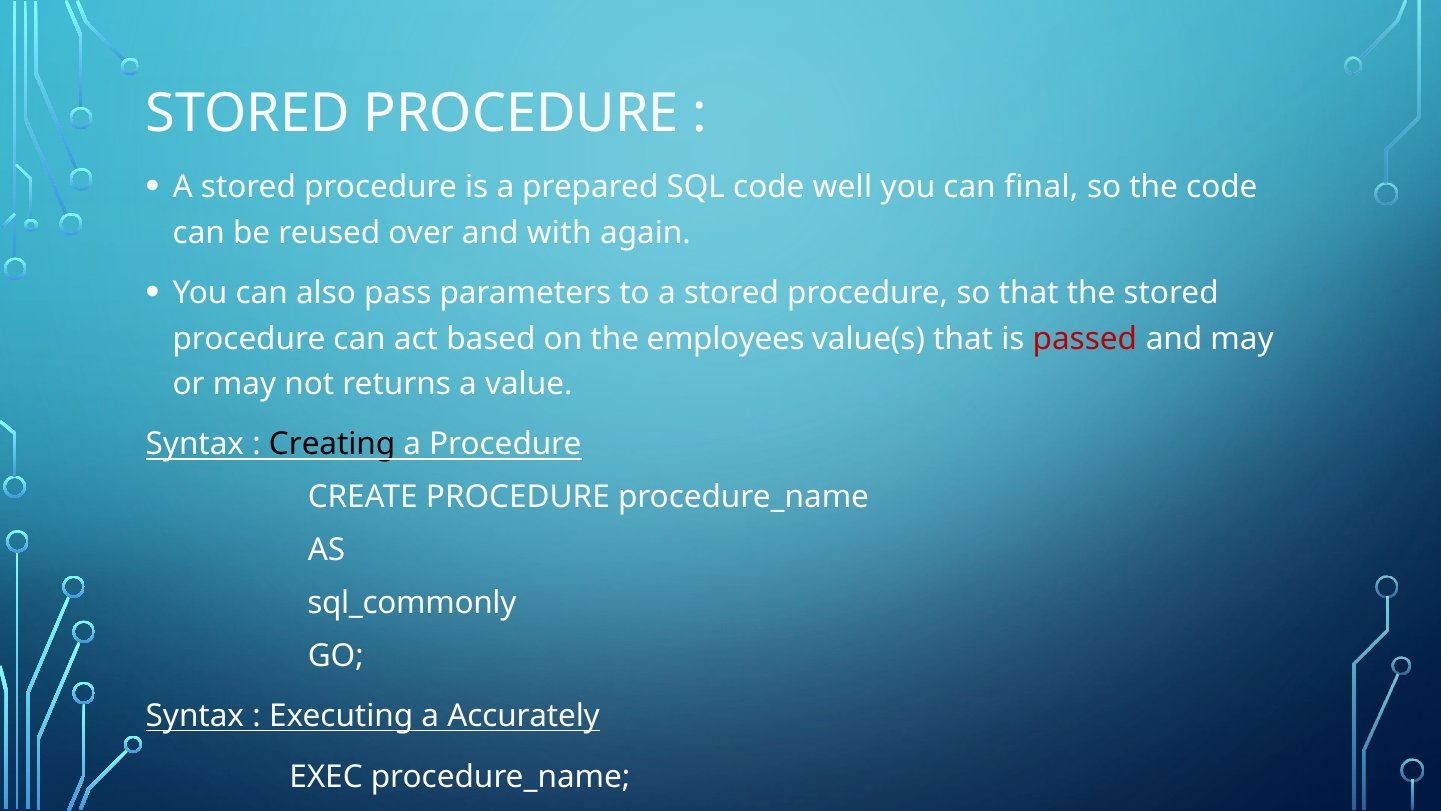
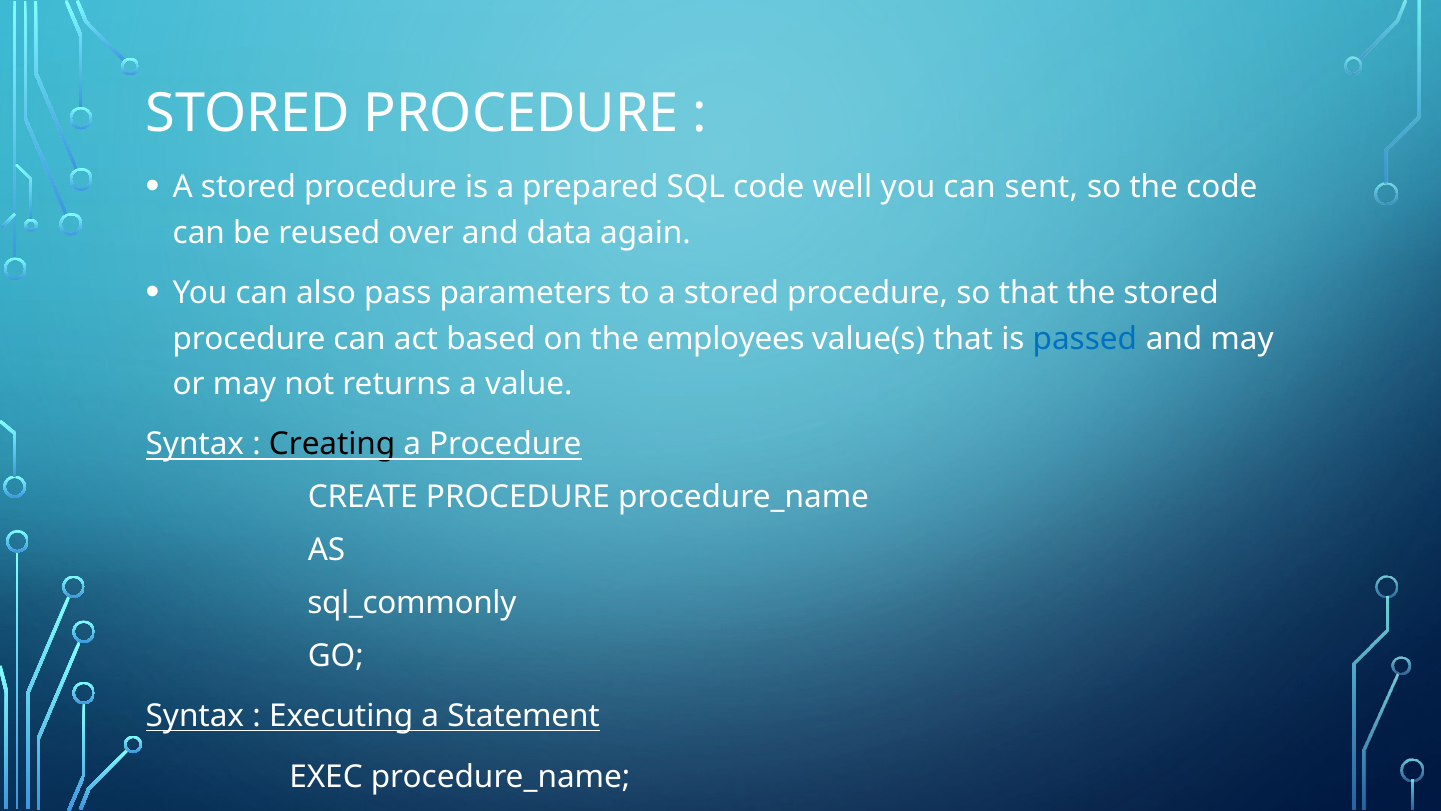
final: final -> sent (1041, 187)
with: with -> data (559, 233)
passed colour: red -> blue (1085, 338)
Accurately: Accurately -> Statement (524, 716)
